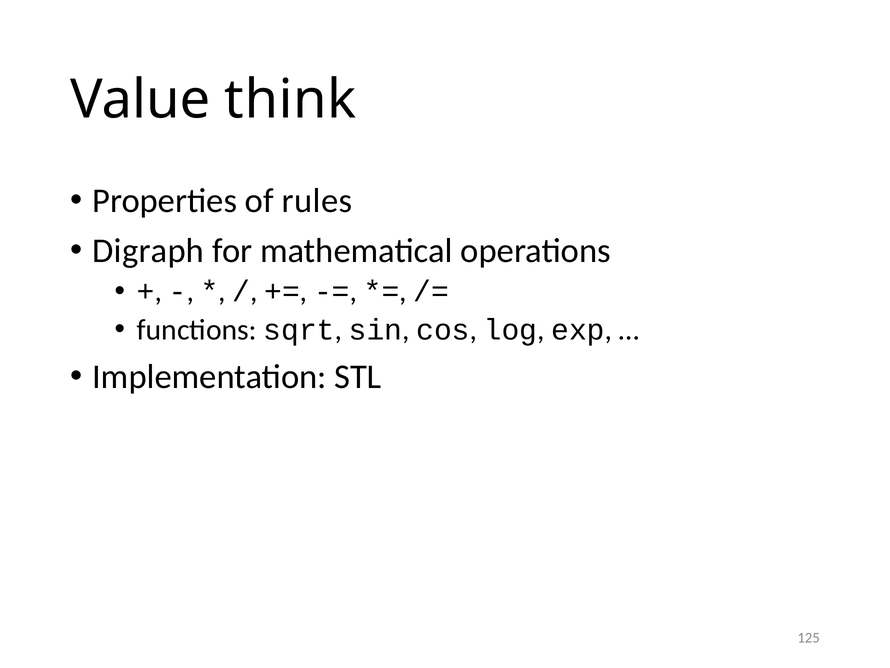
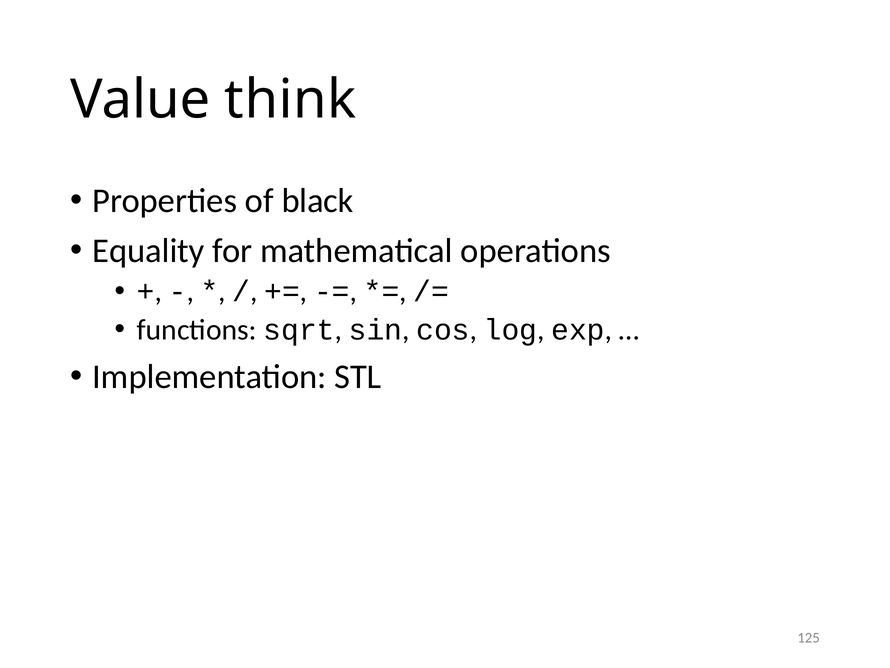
rules: rules -> black (317, 201)
Digraph: Digraph -> Equality (148, 250)
